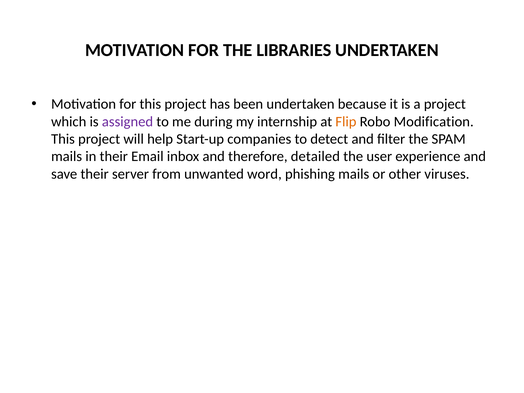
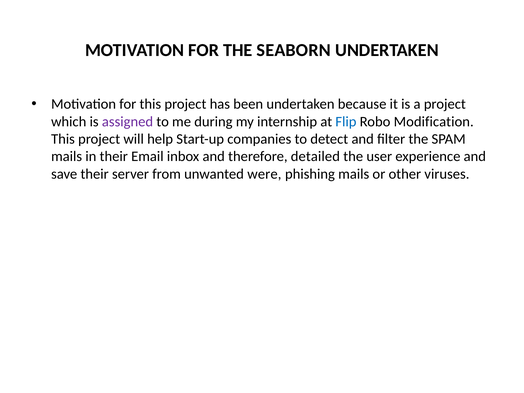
LIBRARIES: LIBRARIES -> SEABORN (294, 50)
Flip colour: orange -> blue (346, 122)
word: word -> were (264, 174)
